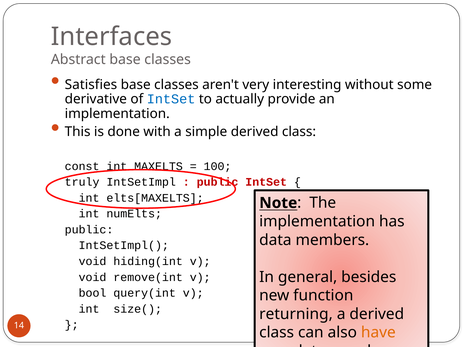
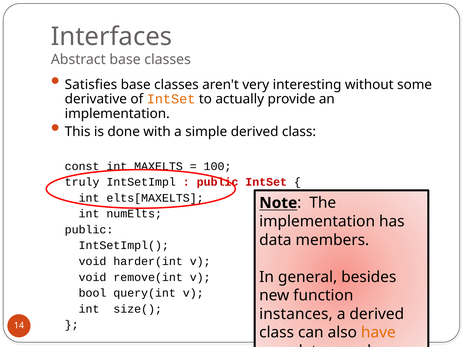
IntSet colour: blue -> orange (171, 99)
hiding(int: hiding(int -> harder(int (148, 262)
returning: returning -> instances (296, 314)
